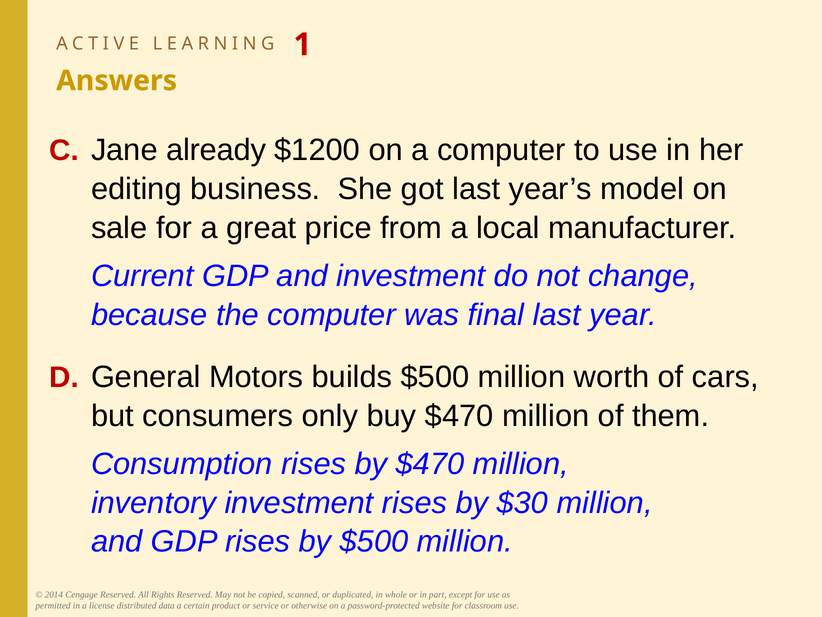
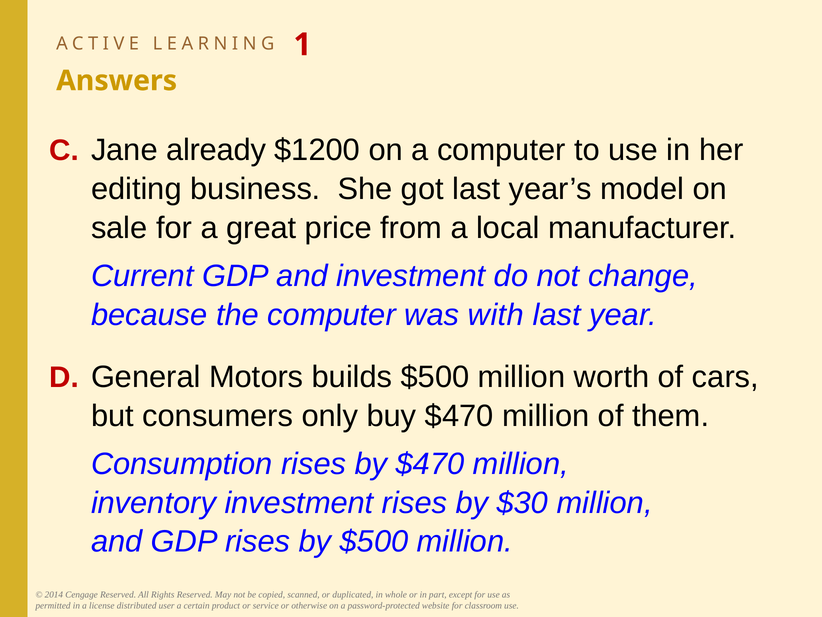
final: final -> with (496, 315)
data: data -> user (167, 605)
